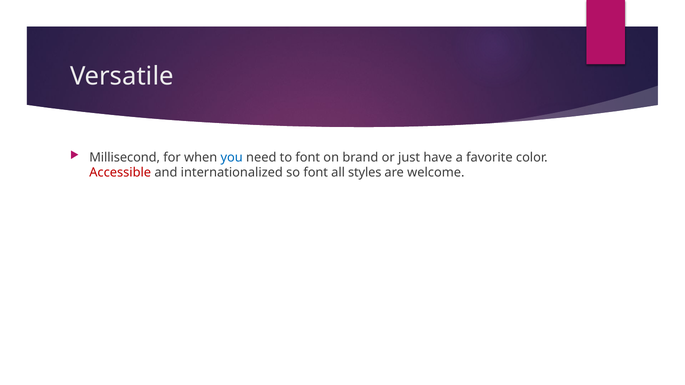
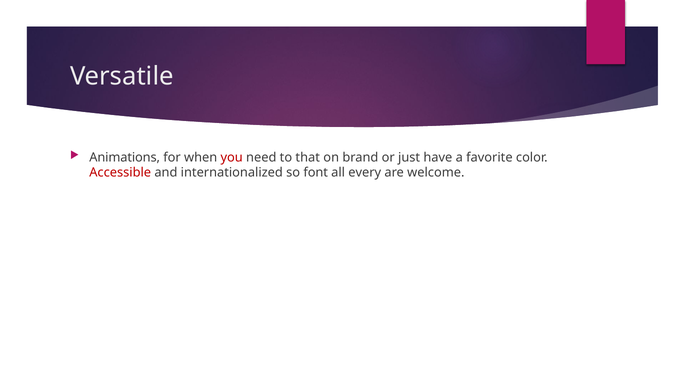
Millisecond: Millisecond -> Animations (125, 157)
you colour: blue -> red (232, 157)
to font: font -> that (308, 157)
styles: styles -> every (365, 173)
